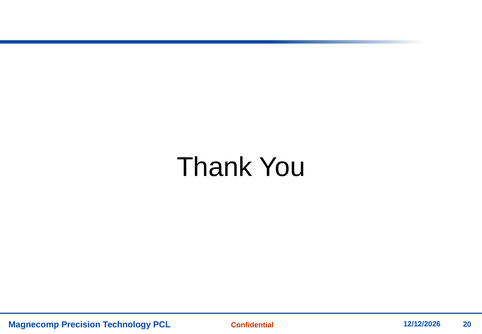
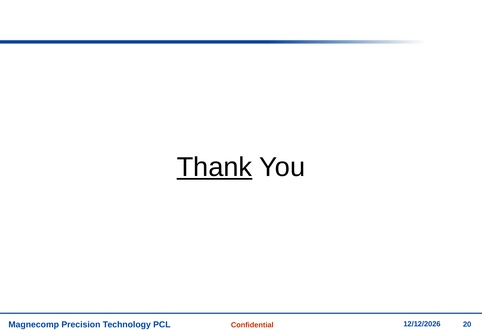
Thank underline: none -> present (214, 167)
